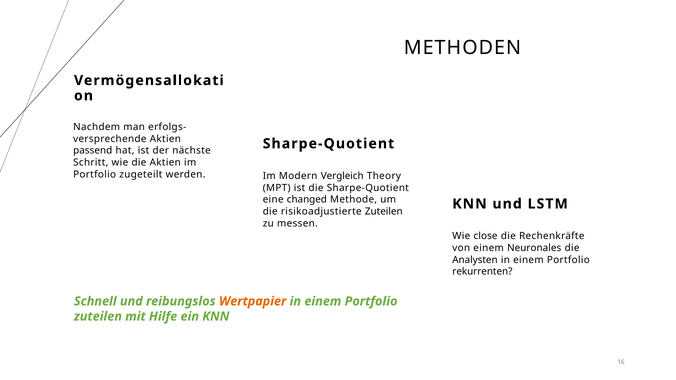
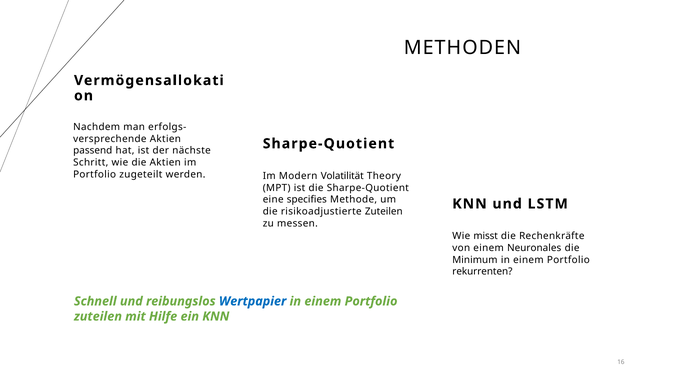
Vergleich: Vergleich -> Volatilität (342, 176)
changed: changed -> specifies (307, 200)
close: close -> misst (486, 236)
Analysten: Analysten -> Minimum (475, 260)
Wertpapier colour: orange -> blue (253, 301)
